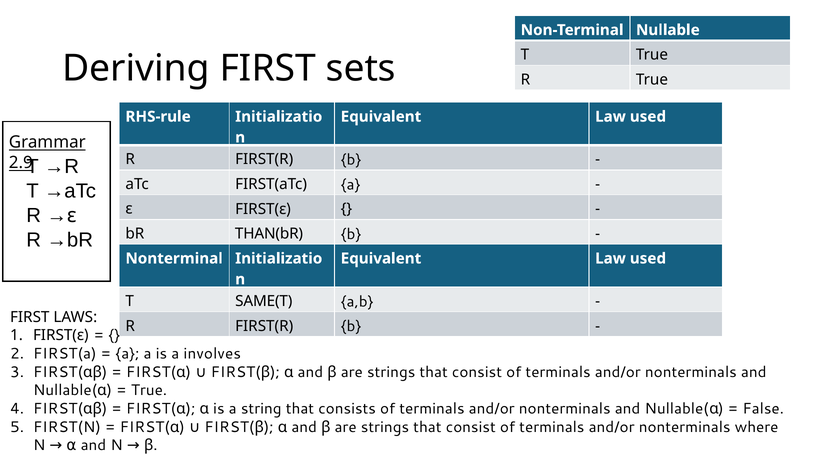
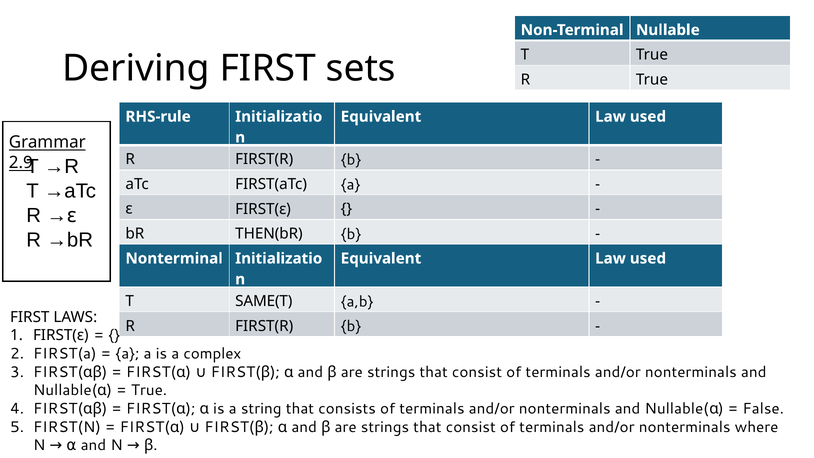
THAN(bR: THAN(bR -> THEN(bR (269, 234)
involves: involves -> complex (212, 354)
